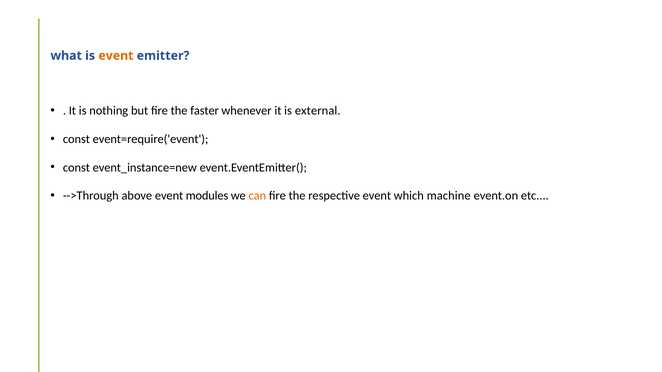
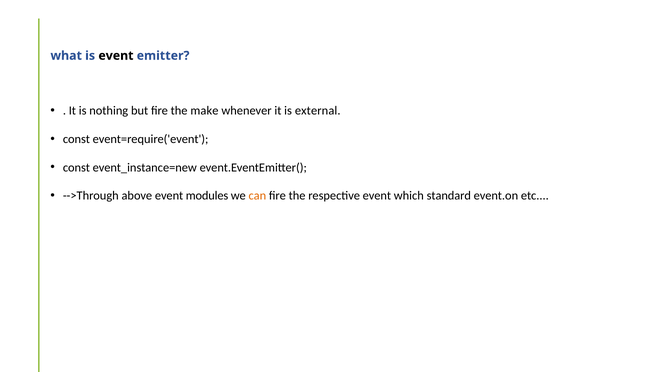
event colour: orange -> black (116, 56)
faster: faster -> make (204, 111)
machine: machine -> standard (449, 196)
